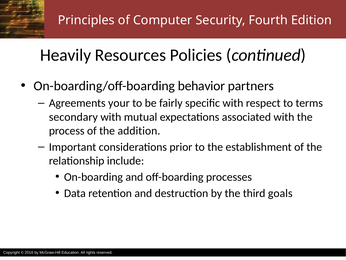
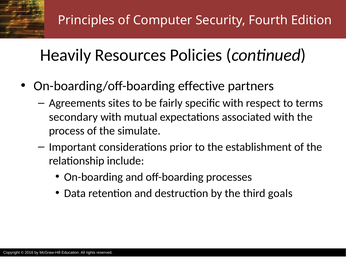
behavior: behavior -> effective (201, 86)
your: your -> sites (119, 103)
addition: addition -> simulate (139, 131)
